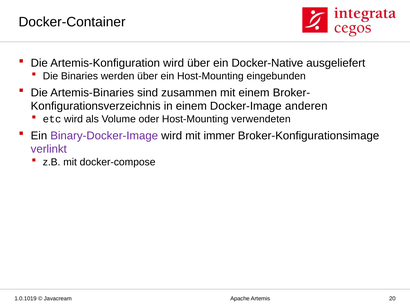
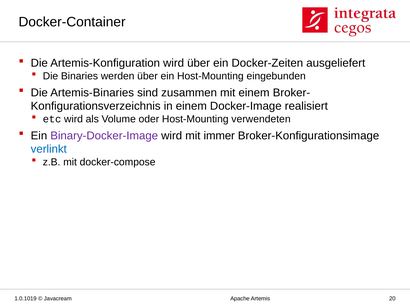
Docker-Native: Docker-Native -> Docker-Zeiten (267, 63)
anderen: anderen -> realisiert (306, 106)
verlinkt colour: purple -> blue (49, 149)
